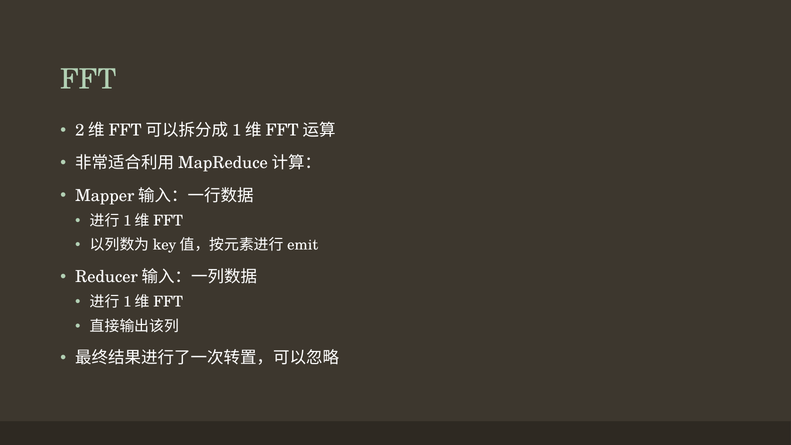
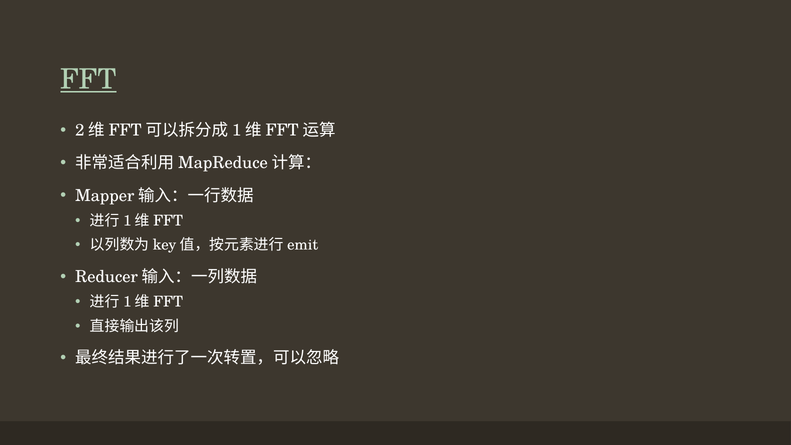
FFT underline: none -> present (88, 80)
